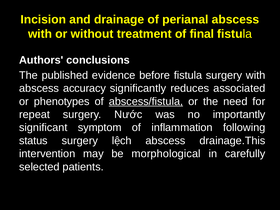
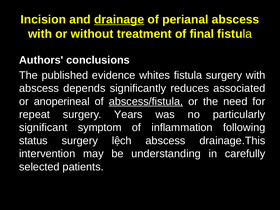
drainage underline: none -> present (119, 20)
before: before -> whites (155, 75)
accuracy: accuracy -> depends (84, 88)
phenotypes: phenotypes -> anoperineal (62, 101)
Nước: Nước -> Years (128, 115)
importantly: importantly -> particularly (239, 115)
morphological: morphological -> understanding (166, 154)
